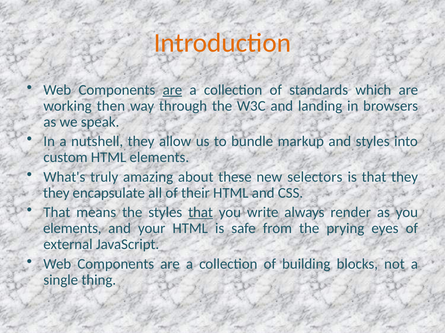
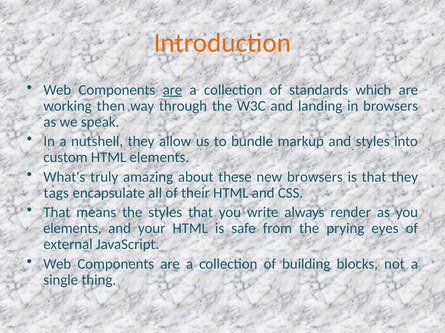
new selectors: selectors -> browsers (315, 177)
they: they -> tags (56, 193)
that underline: present -> none (201, 213)
